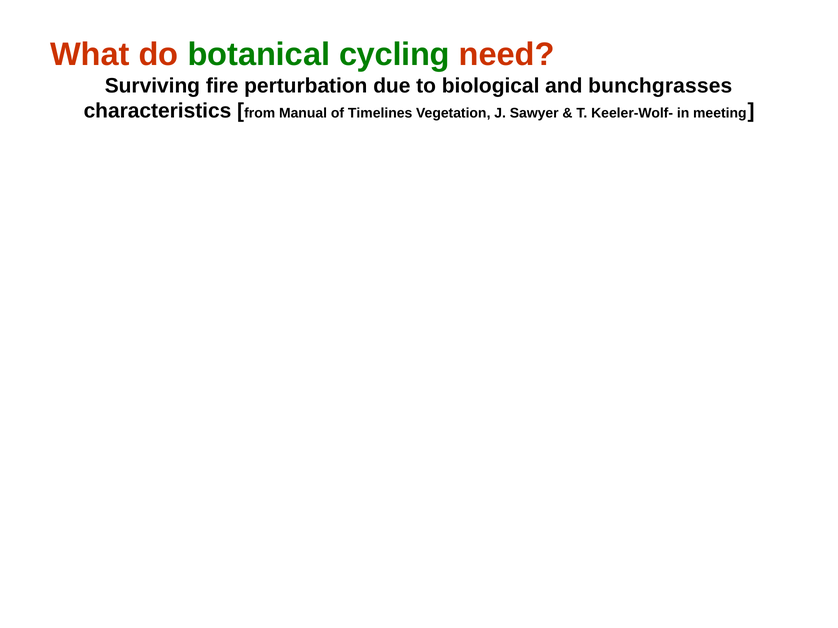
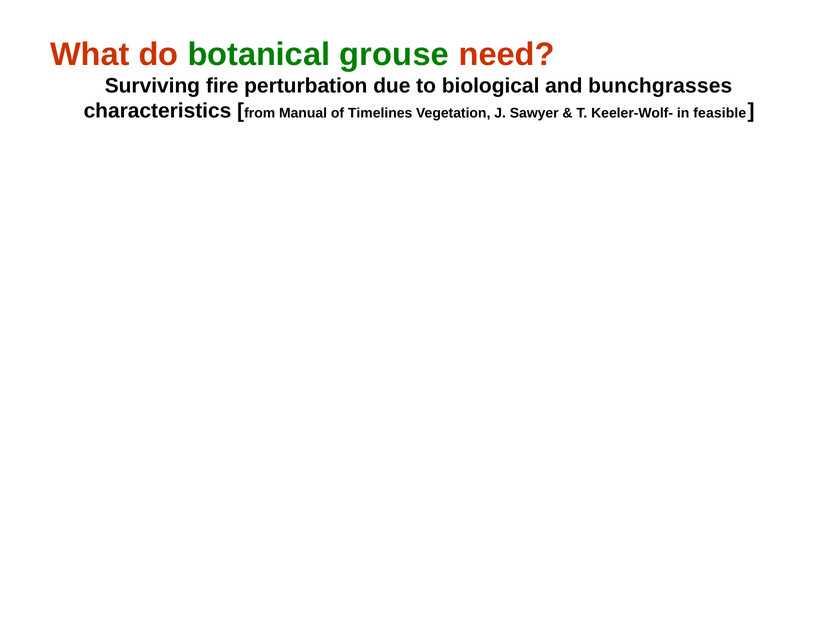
cycling: cycling -> grouse (394, 55)
meeting: meeting -> feasible (720, 113)
